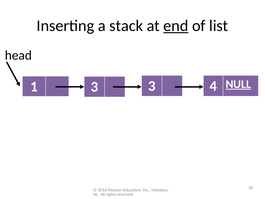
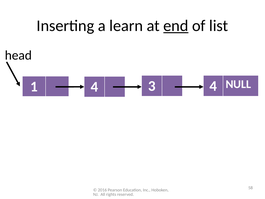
stack: stack -> learn (126, 26)
1 3: 3 -> 4 (94, 87)
NULL underline: present -> none (238, 84)
